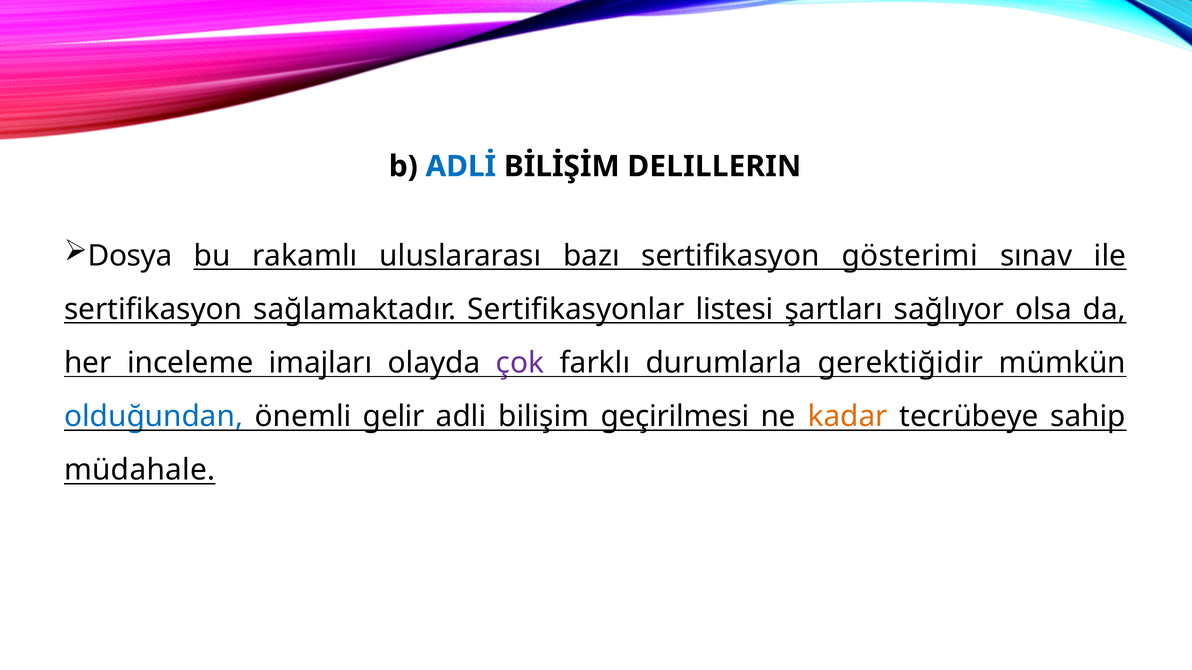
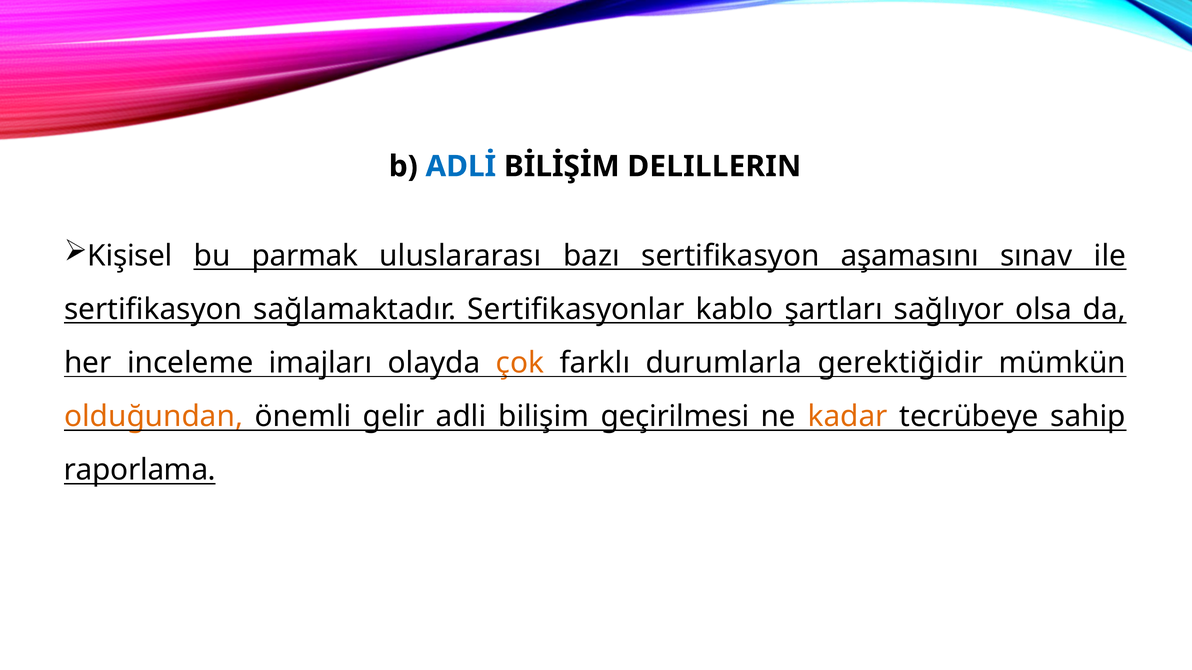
Dosya: Dosya -> Kişisel (130, 256)
rakamlı: rakamlı -> parmak (305, 256)
gösterimi: gösterimi -> aşamasını (910, 256)
listesi: listesi -> kablo (734, 310)
çok colour: purple -> orange (520, 363)
olduğundan colour: blue -> orange (154, 417)
müdahale: müdahale -> raporlama (140, 470)
